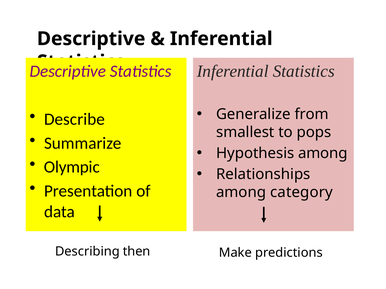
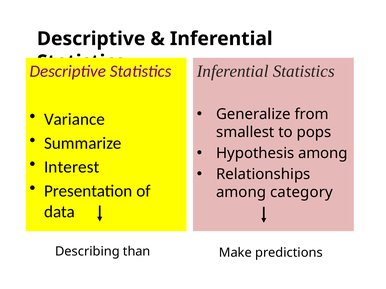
Describe: Describe -> Variance (74, 119)
Olympic: Olympic -> Interest (72, 167)
then: then -> than (137, 252)
